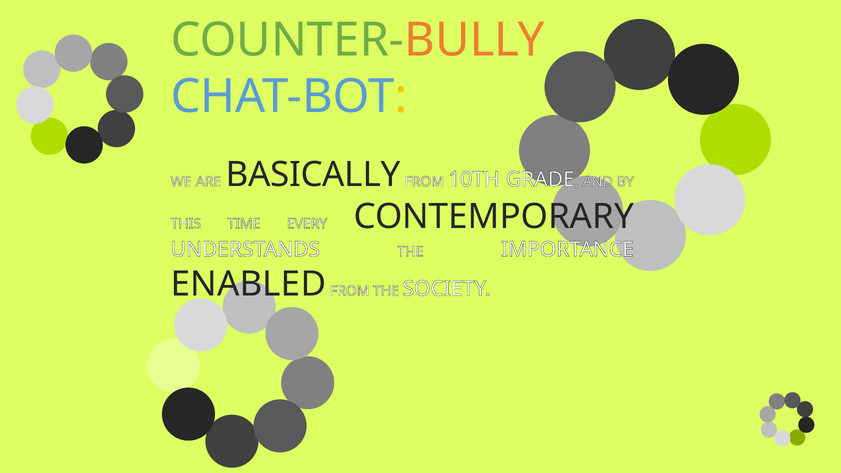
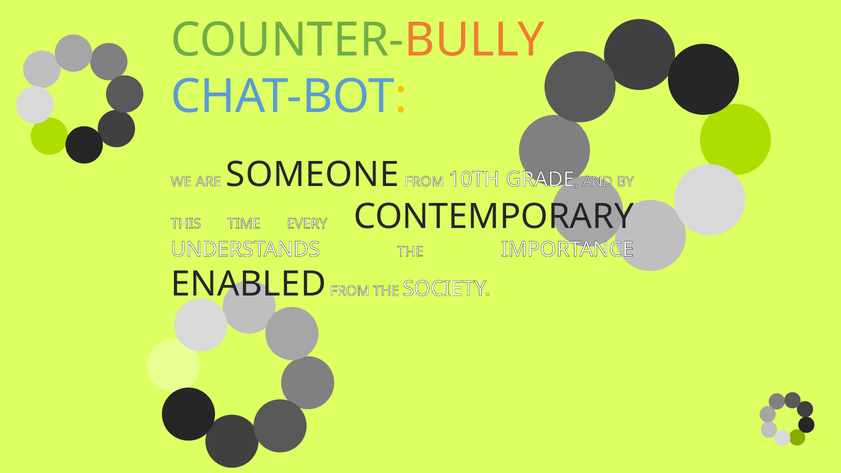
BASICALLY: BASICALLY -> SOMEONE (313, 175)
